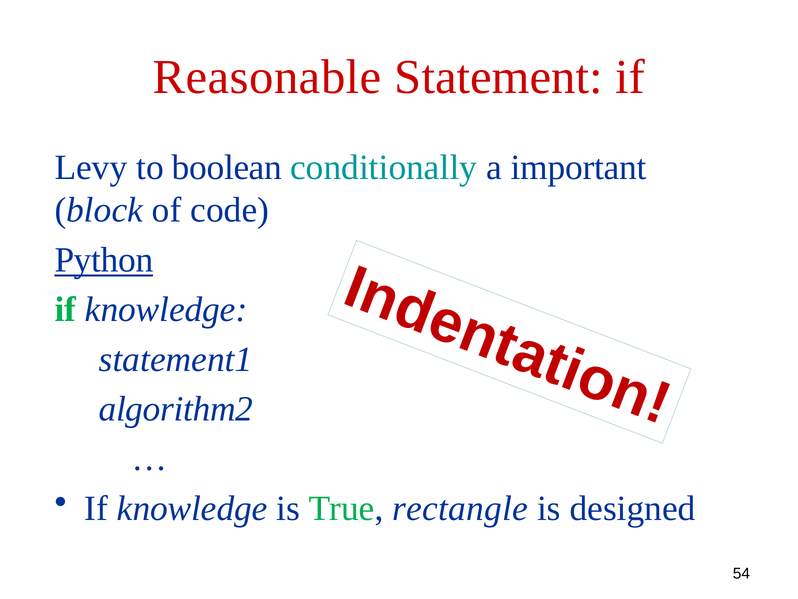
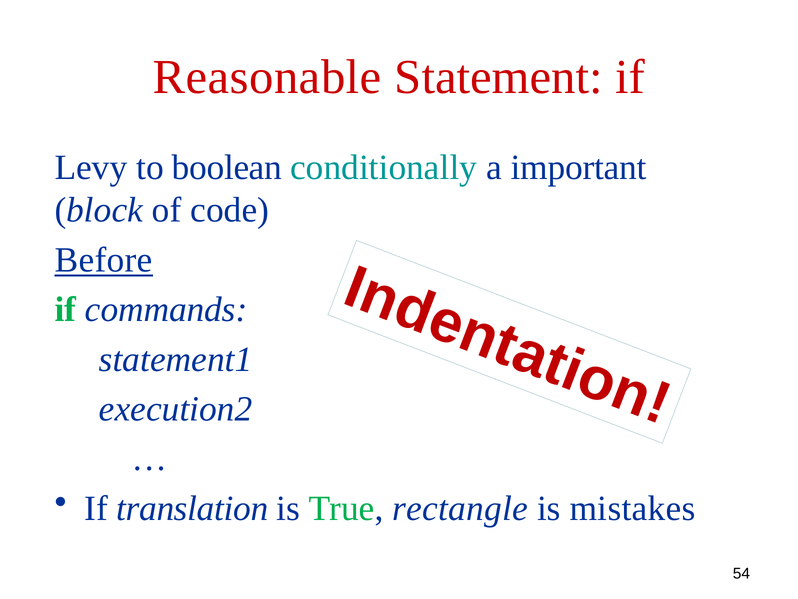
Python: Python -> Before (104, 260)
knowledge: knowledge -> commands (166, 309)
algorithm2: algorithm2 -> execution2 (176, 409)
knowledge: knowledge -> translation (192, 508)
designed: designed -> mistakes (632, 508)
